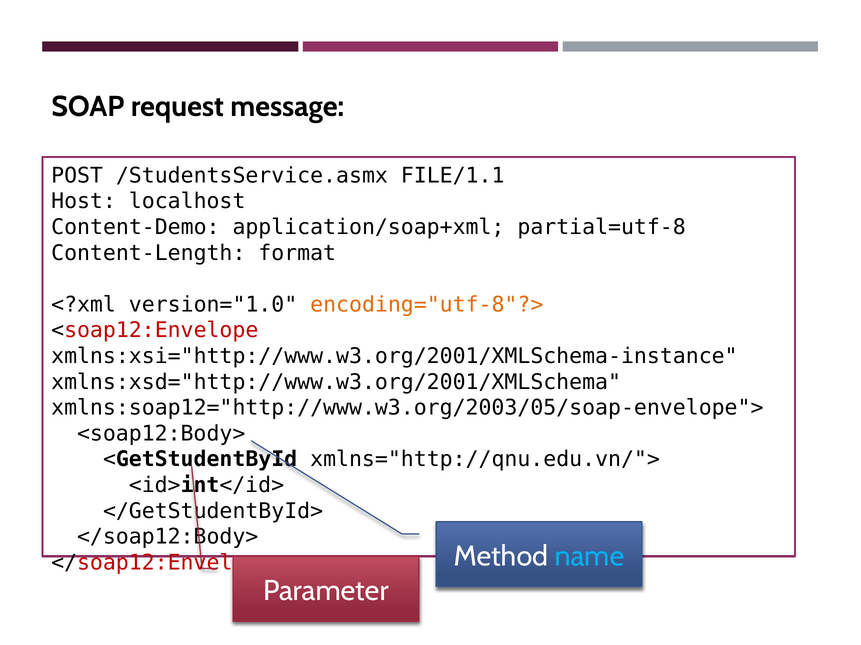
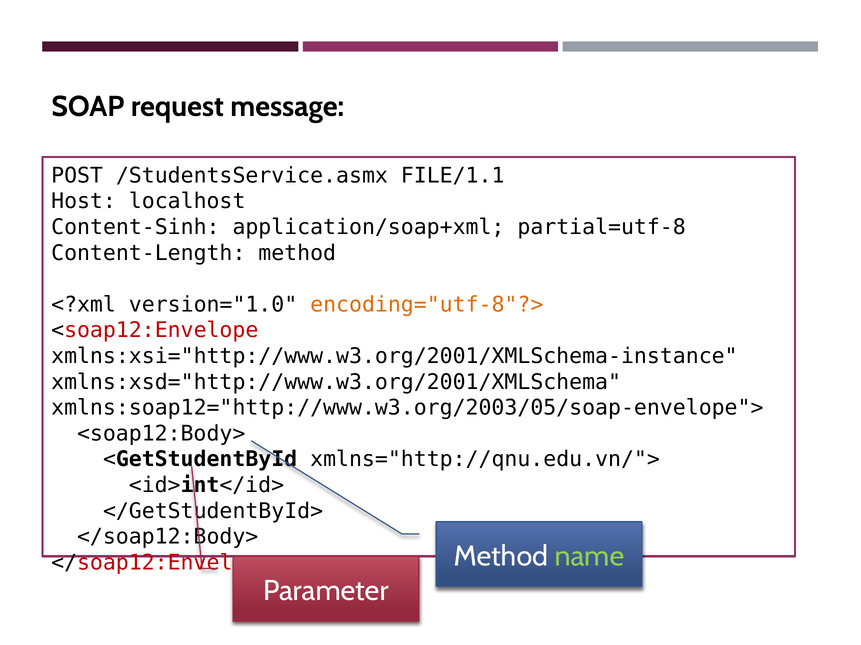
Content-Demo: Content-Demo -> Content-Sinh (135, 227)
Content-Length format: format -> method (297, 253)
name colour: light blue -> light green (590, 557)
